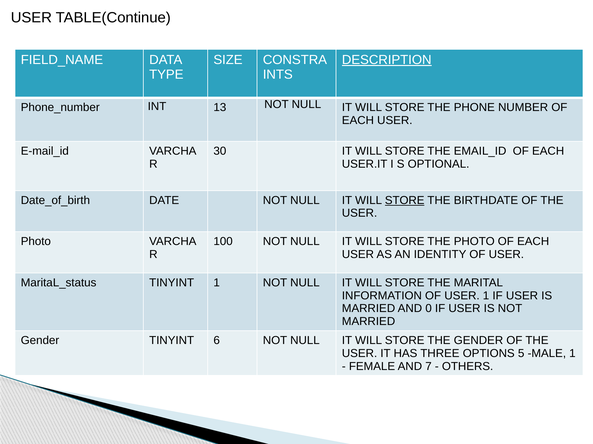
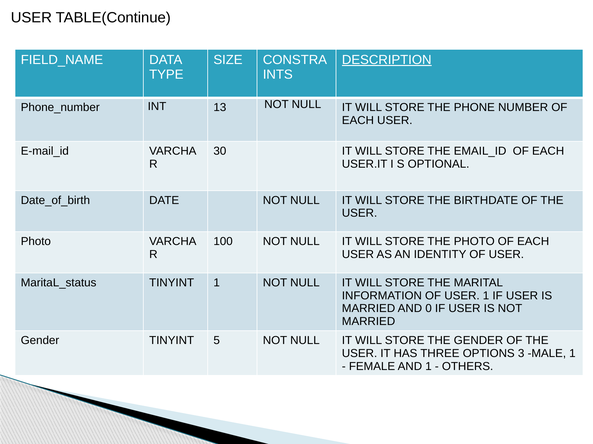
STORE underline: present -> none (405, 201)
6: 6 -> 5 (217, 341)
5: 5 -> 3 (521, 354)
AND 7: 7 -> 1 (429, 367)
